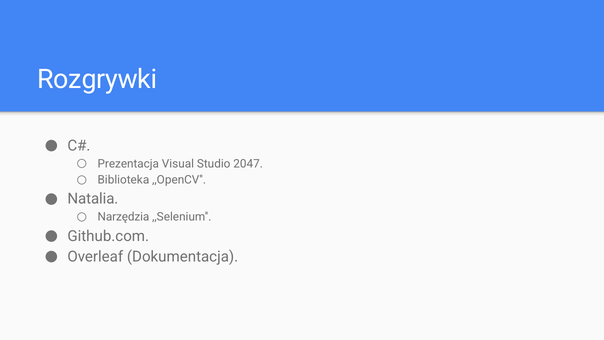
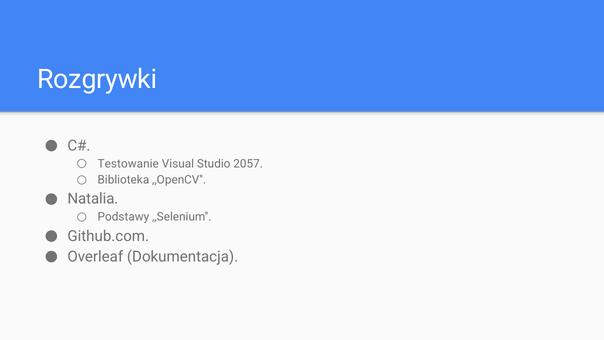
Prezentacja: Prezentacja -> Testowanie (128, 164)
2047: 2047 -> 2057 (248, 164)
Narzędzia: Narzędzia -> Podstawy (123, 217)
